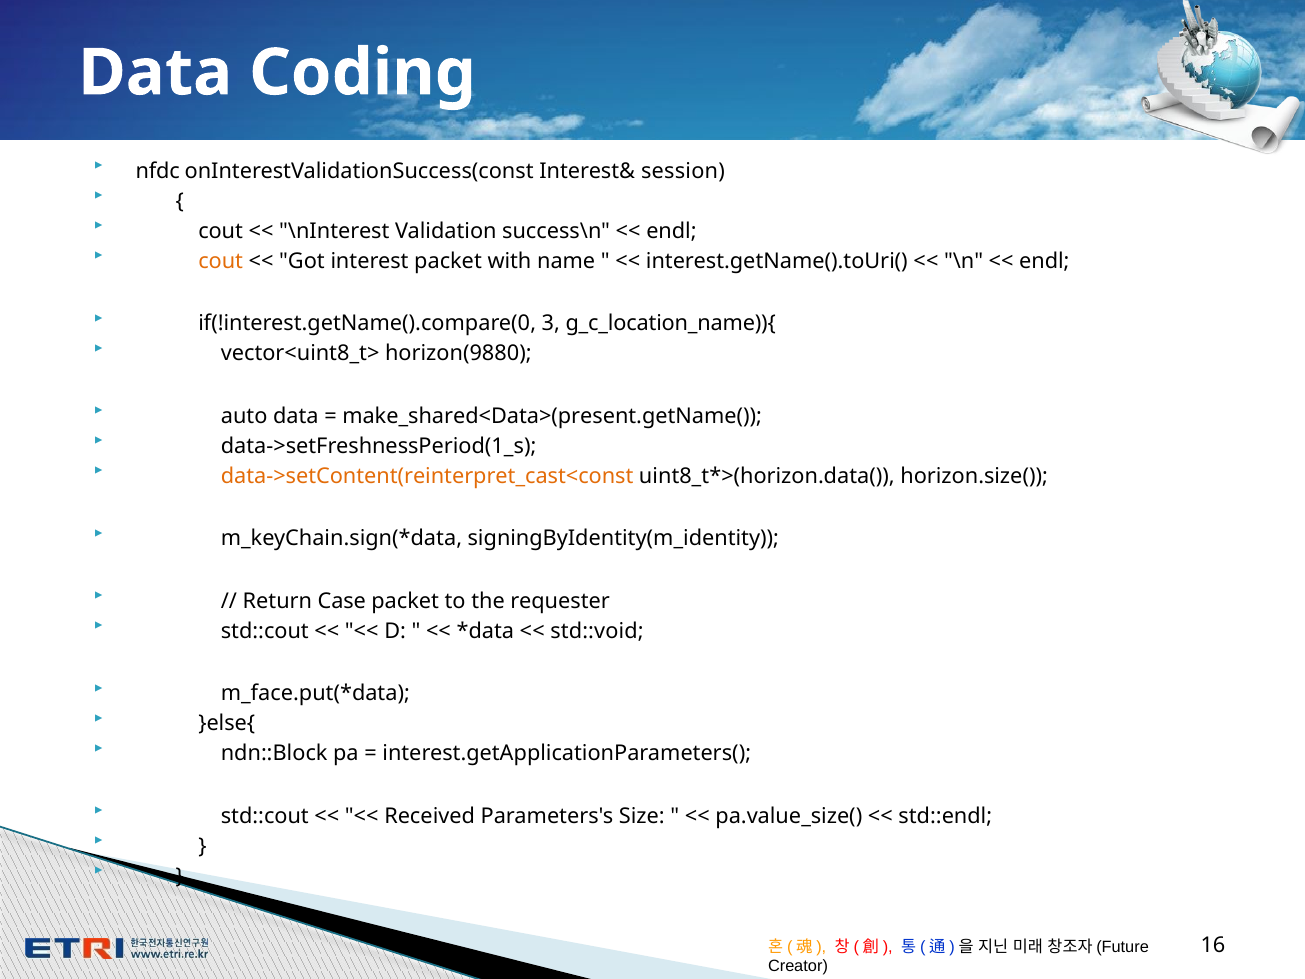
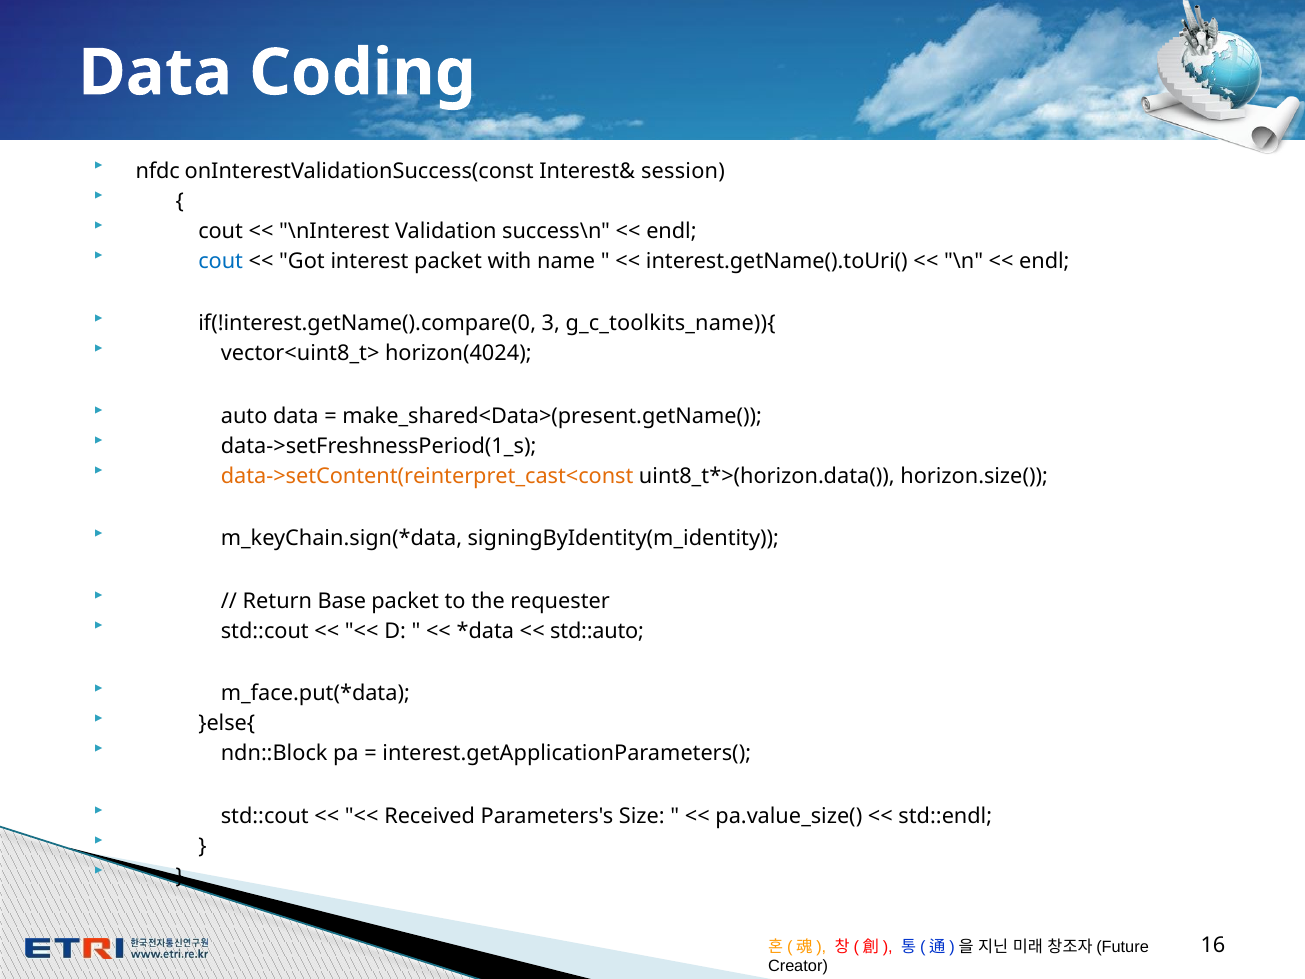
cout colour: orange -> blue (221, 261)
g_c_location_name)){: g_c_location_name)){ -> g_c_toolkits_name)){ (671, 324)
horizon(9880: horizon(9880 -> horizon(4024 (458, 354)
Case: Case -> Base (342, 601)
std::void: std::void -> std::auto (597, 631)
